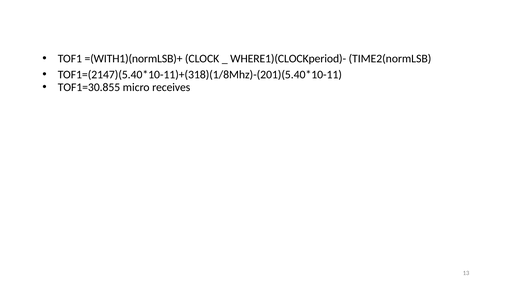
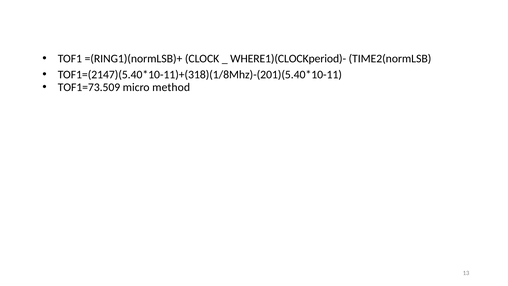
=(WITH1)(normLSB)+: =(WITH1)(normLSB)+ -> =(RING1)(normLSB)+ (133, 58)
TOF1=30.855: TOF1=30.855 -> TOF1=73.509 (89, 87)
receives: receives -> method (171, 87)
